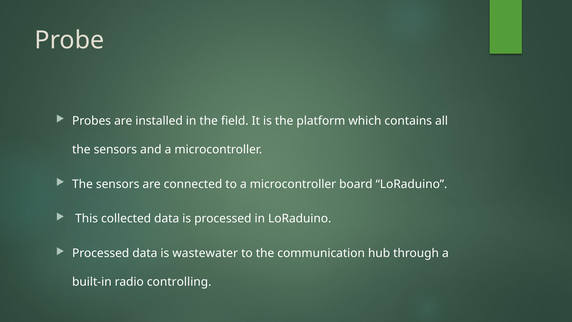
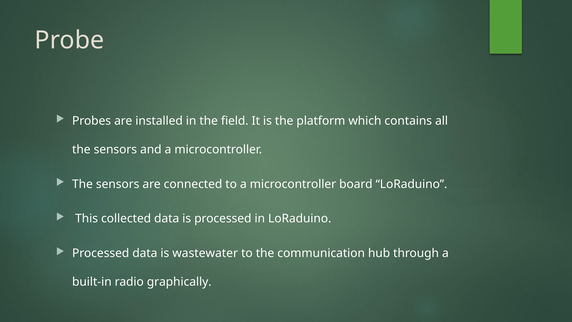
controlling: controlling -> graphically (179, 282)
